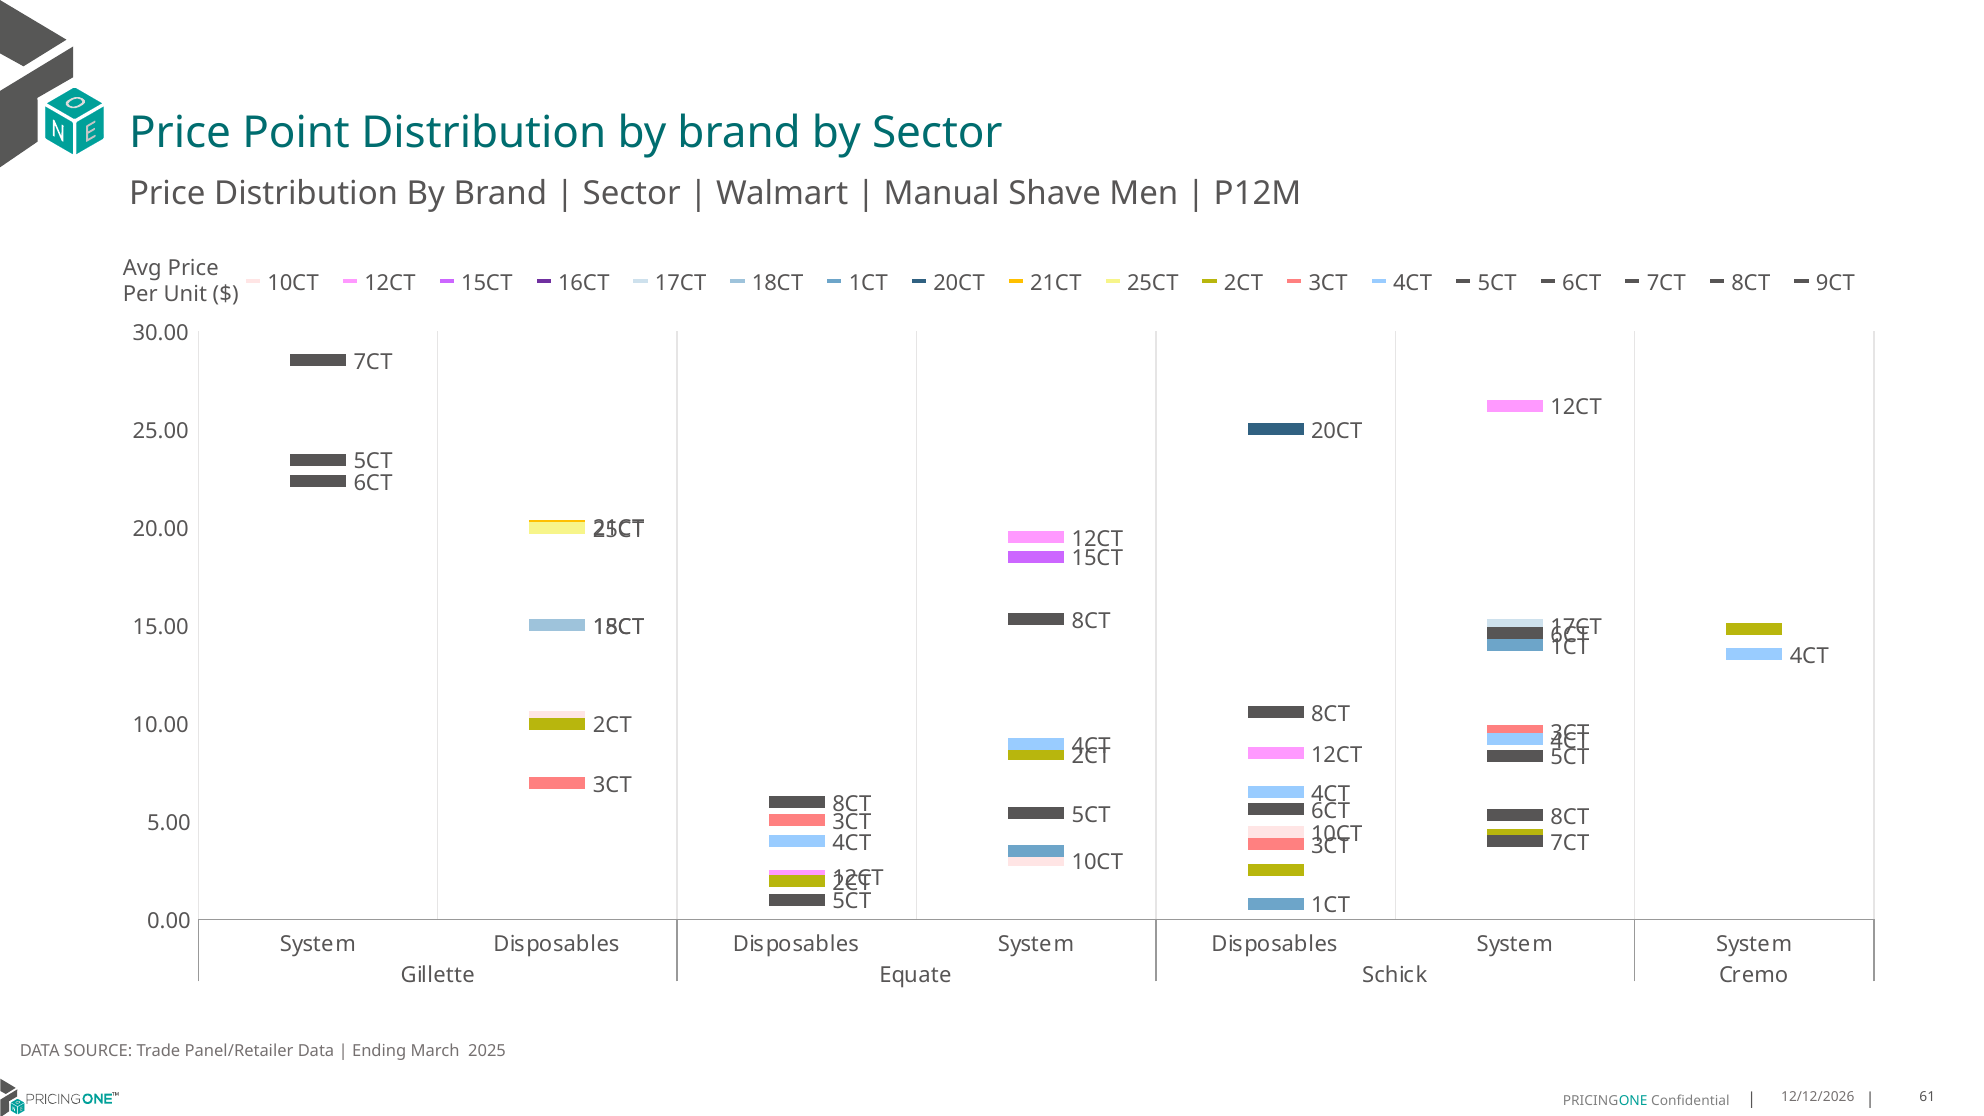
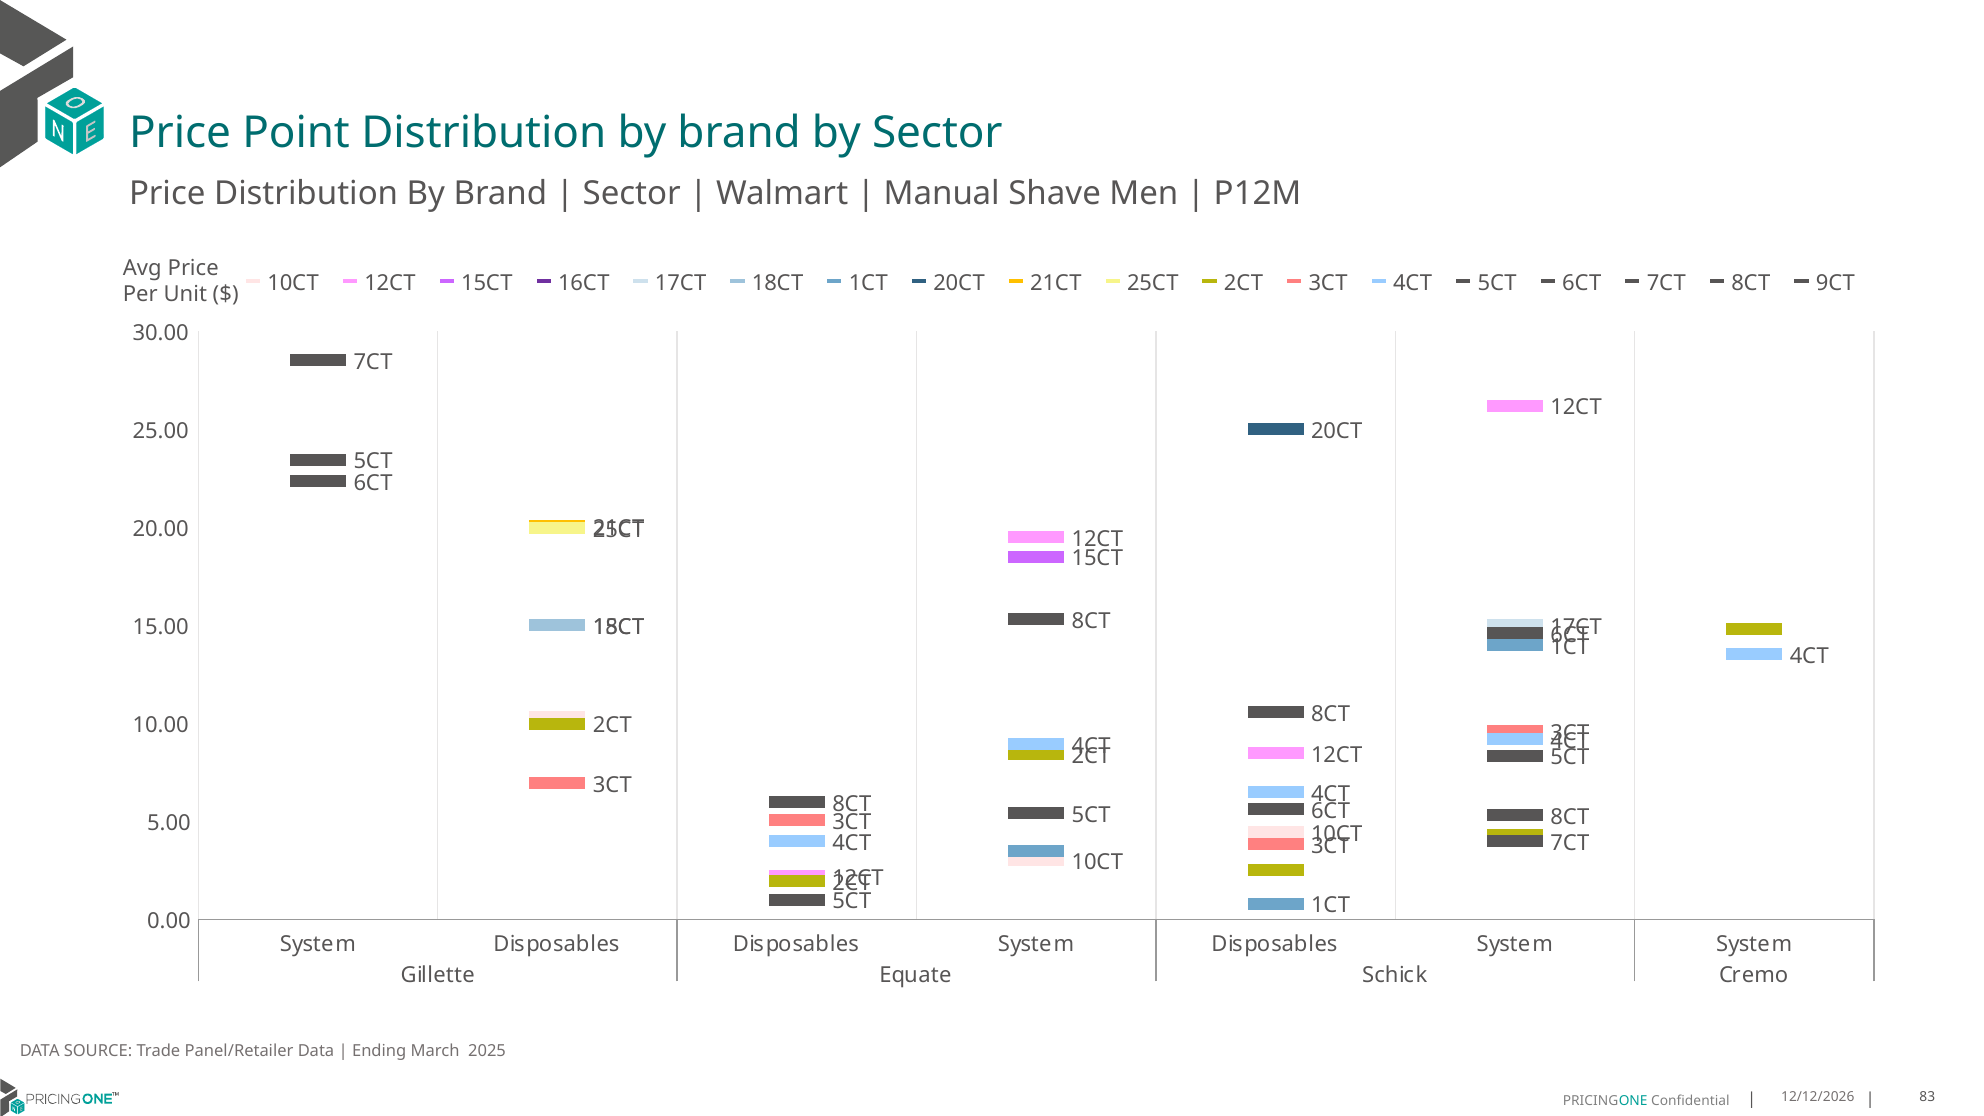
61: 61 -> 83 (1927, 1097)
